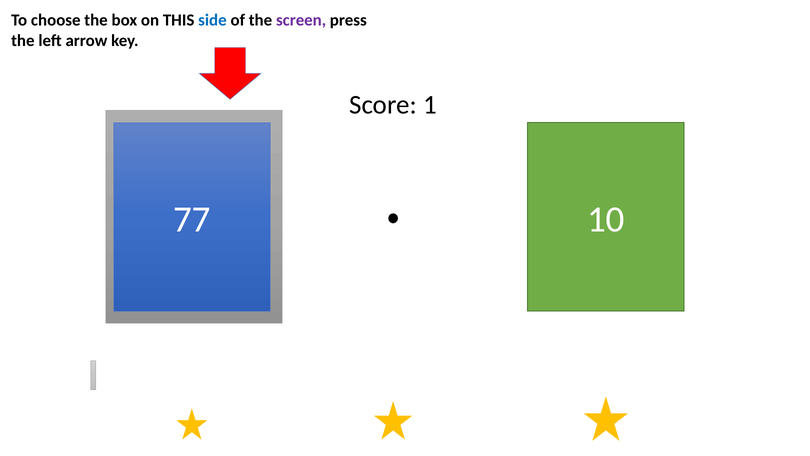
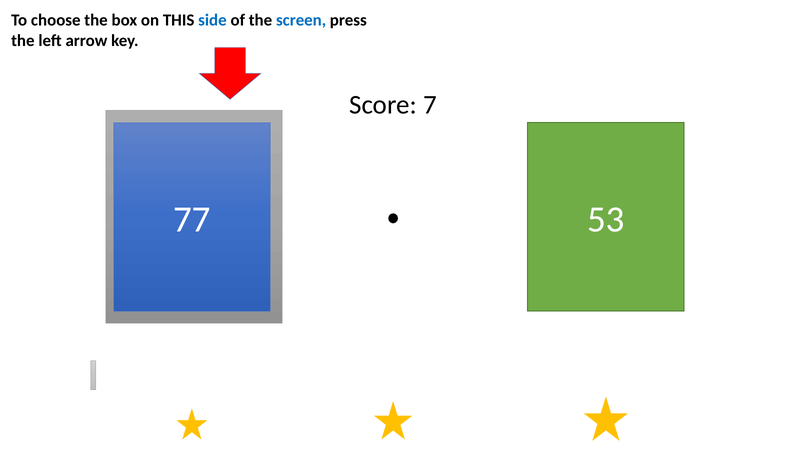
screen colour: purple -> blue (301, 20)
1: 1 -> 7 (430, 105)
10: 10 -> 53 (606, 219)
